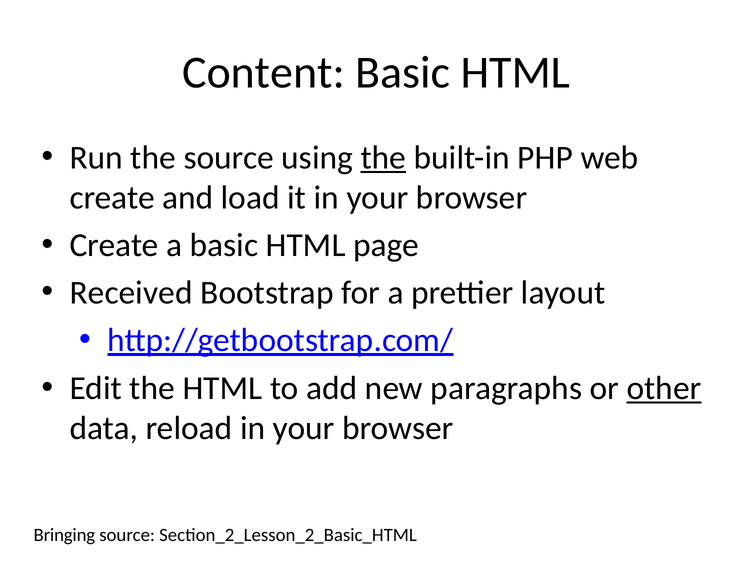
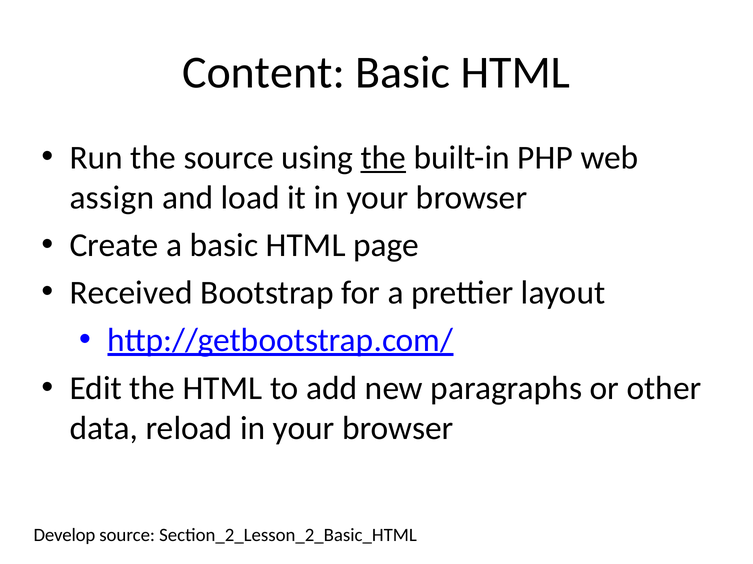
create: create -> assign (112, 198)
other underline: present -> none (664, 389)
Bringing: Bringing -> Develop (64, 536)
